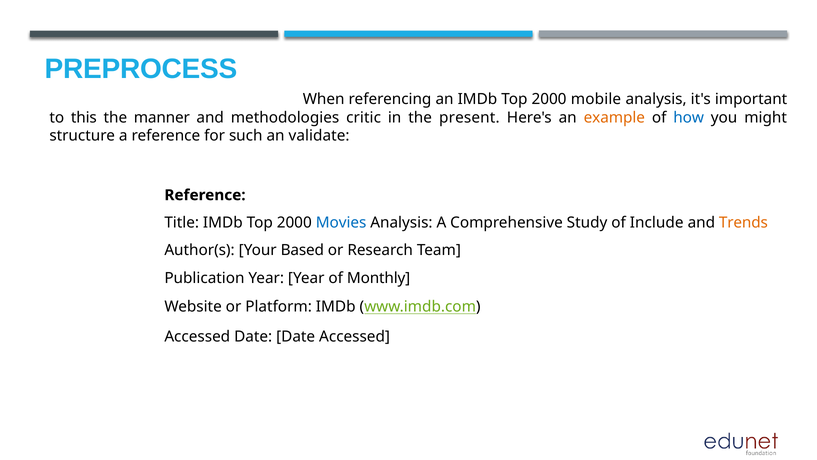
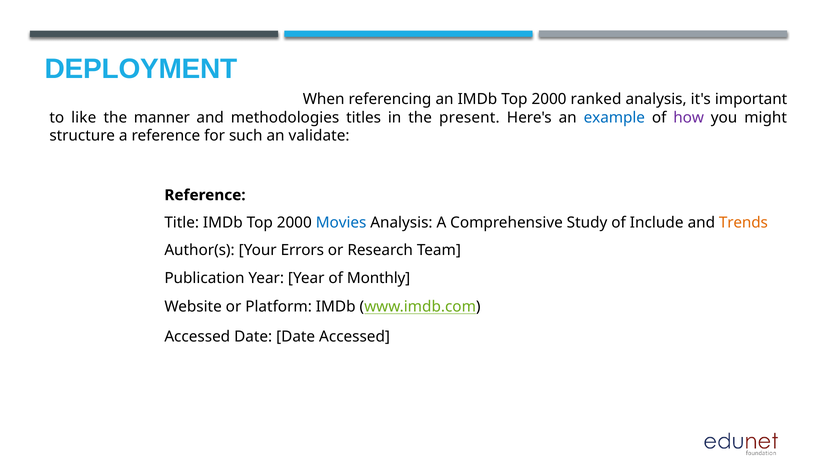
PREPROCESS: PREPROCESS -> DEPLOYMENT (141, 69)
mobile: mobile -> ranked (596, 99)
this: this -> like (84, 117)
critic: critic -> titles (364, 117)
example colour: orange -> blue (614, 117)
how colour: blue -> purple (689, 117)
Based: Based -> Errors (302, 250)
